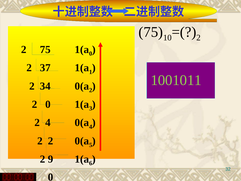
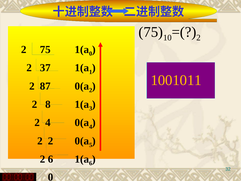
1001011 colour: light green -> yellow (176, 80)
34: 34 -> 87 (45, 86)
2 0: 0 -> 8 (48, 104)
2 9: 9 -> 6 (51, 159)
